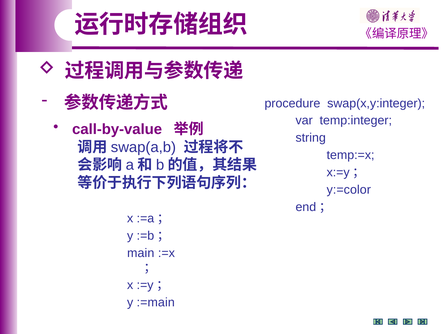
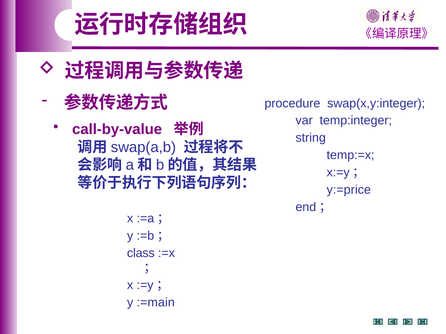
y:=color: y:=color -> y:=price (349, 190)
main: main -> class (141, 253)
